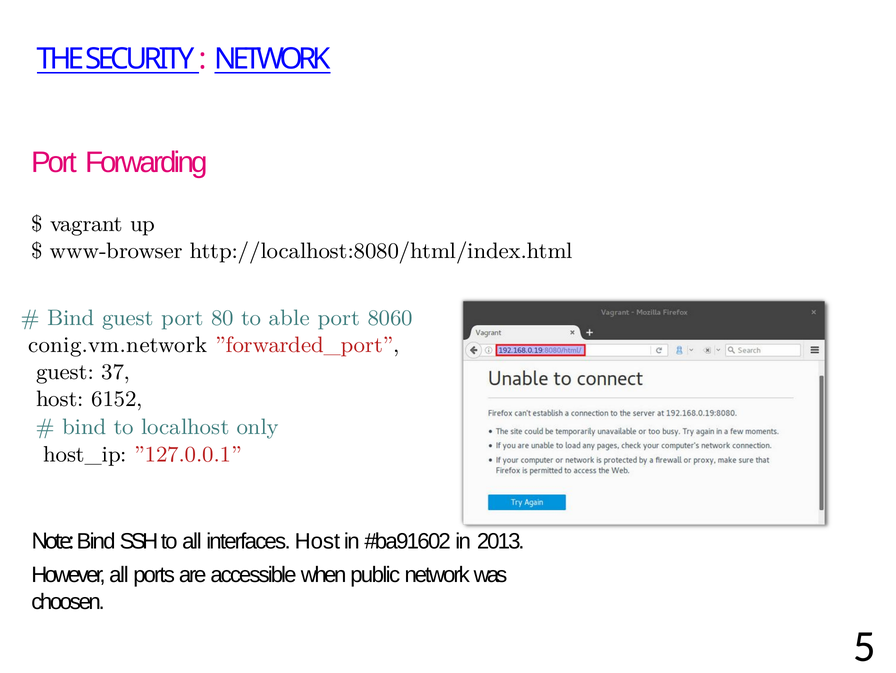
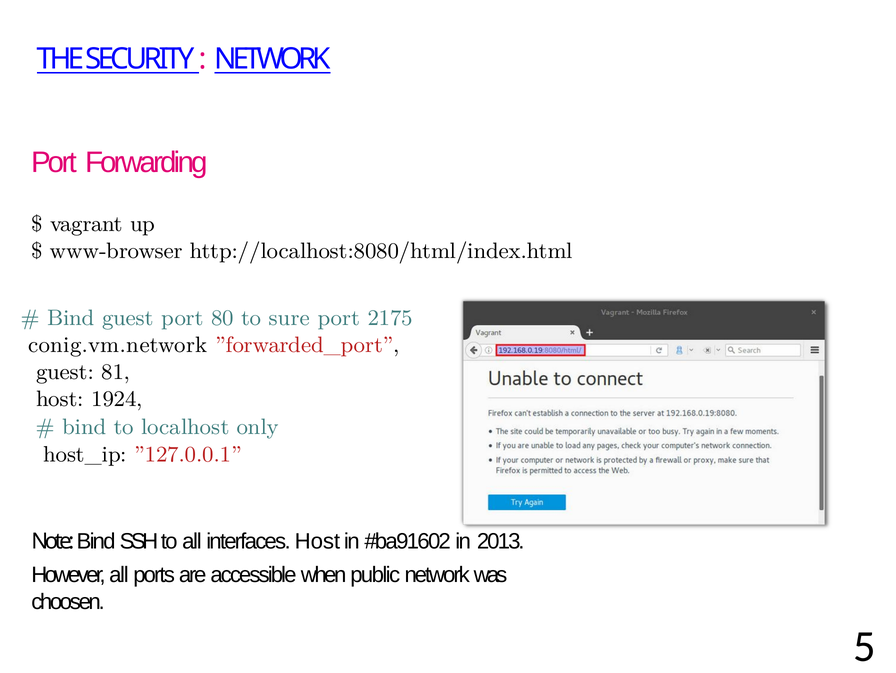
able: able -> sure (289, 318)
8060: 8060 -> 2175 (390, 318)
37: 37 -> 81 (116, 372)
6152: 6152 -> 1924 (117, 399)
